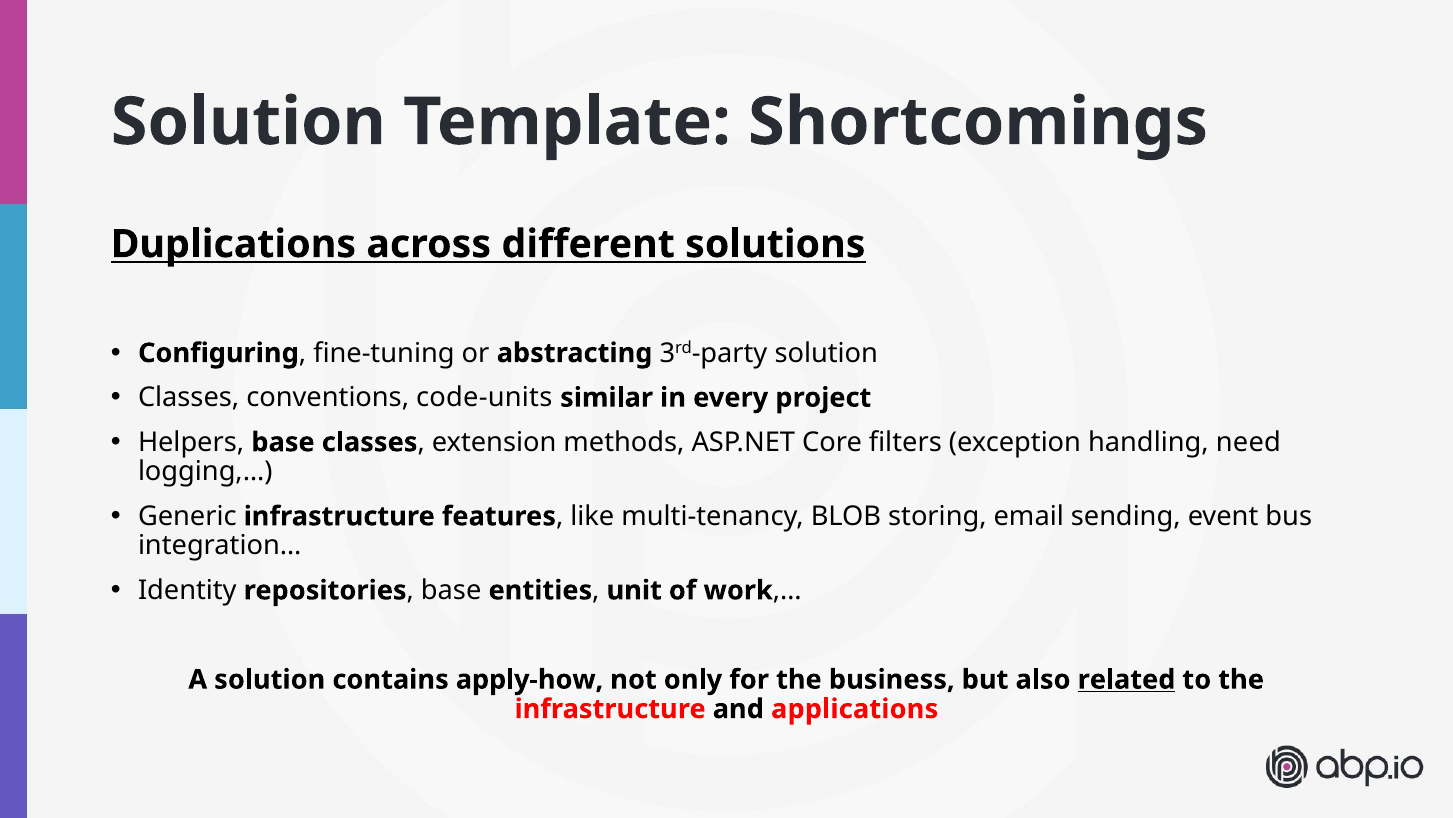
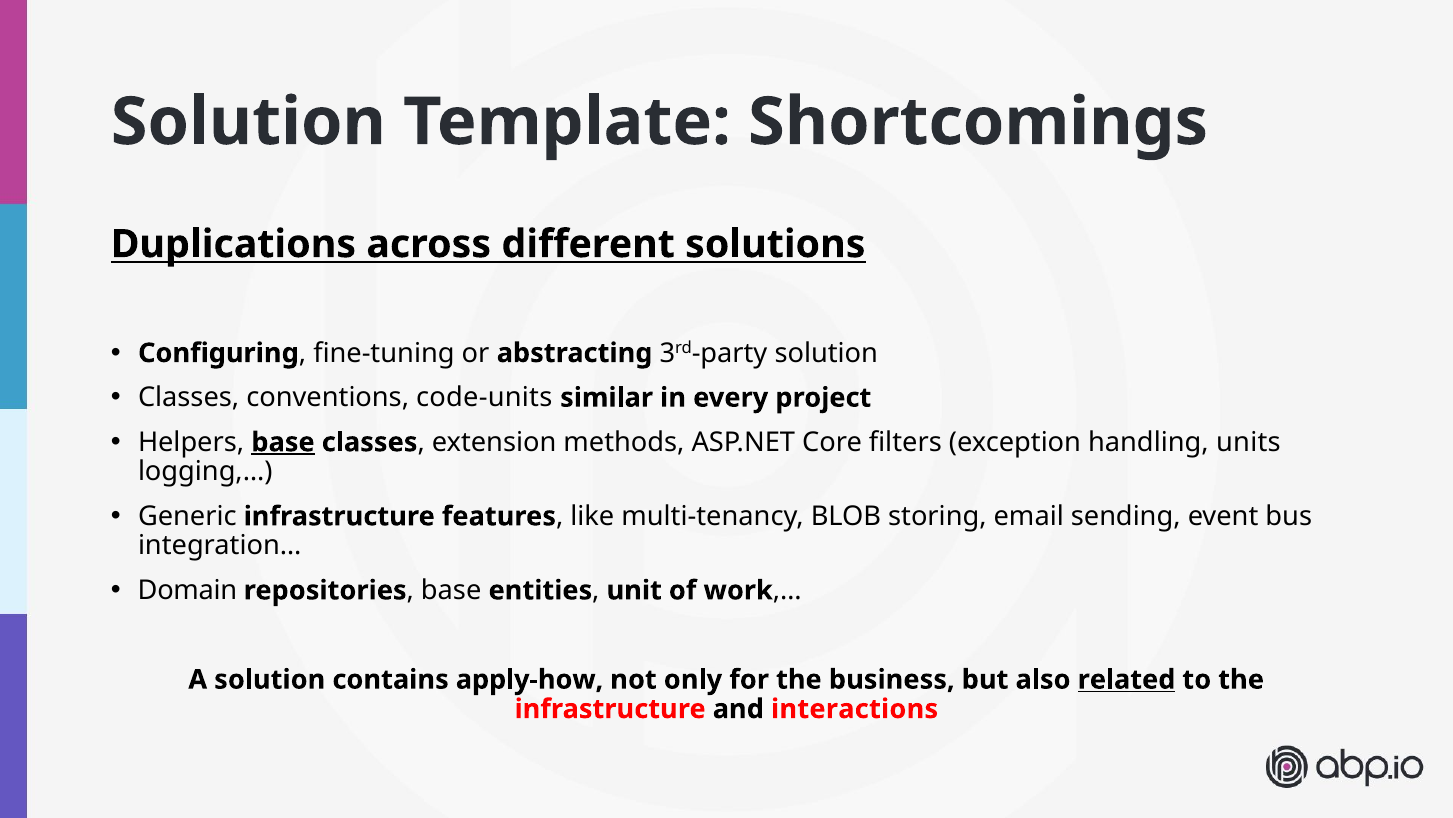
base underline: none -> present (283, 442)
need: need -> units (1248, 442)
Identity: Identity -> Domain (187, 590)
applications: applications -> interactions (855, 709)
